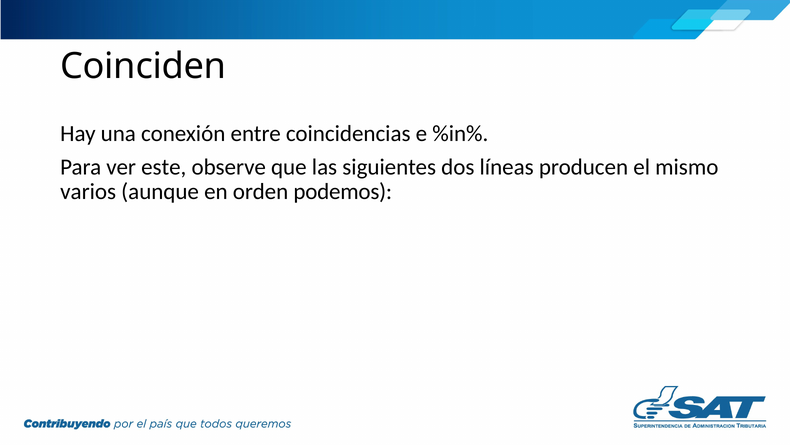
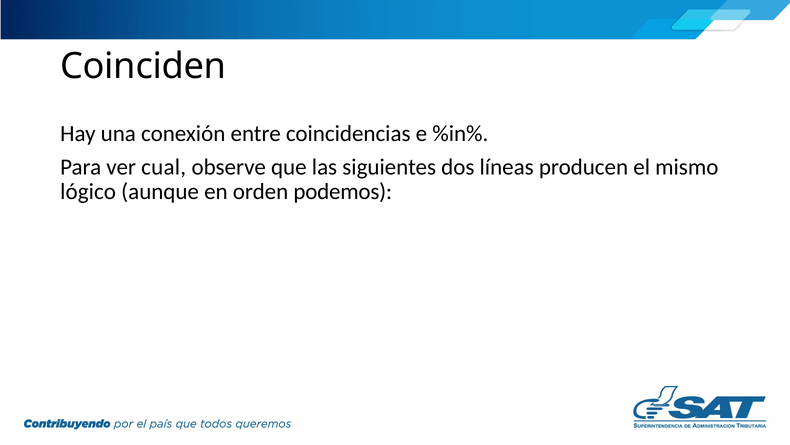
este: este -> cual (164, 167)
varios: varios -> lógico (88, 192)
